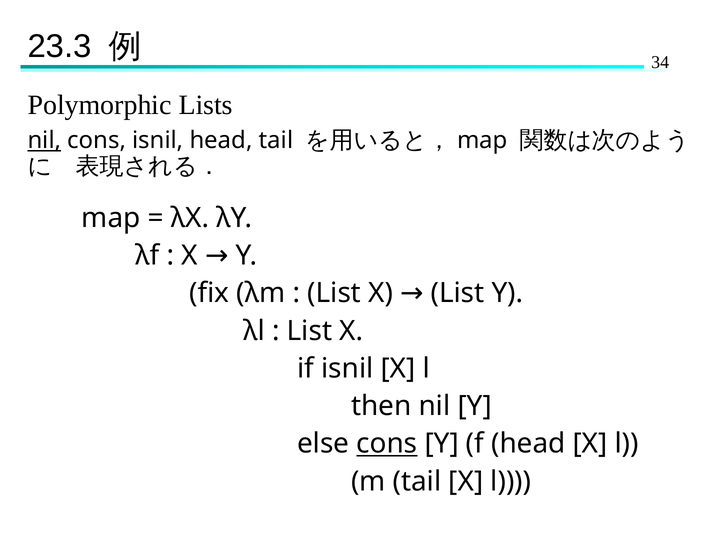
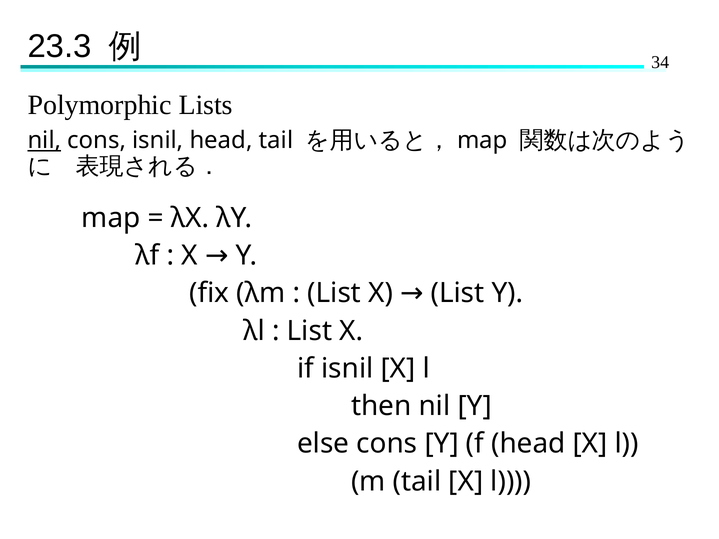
cons underline: present -> none (387, 444)
